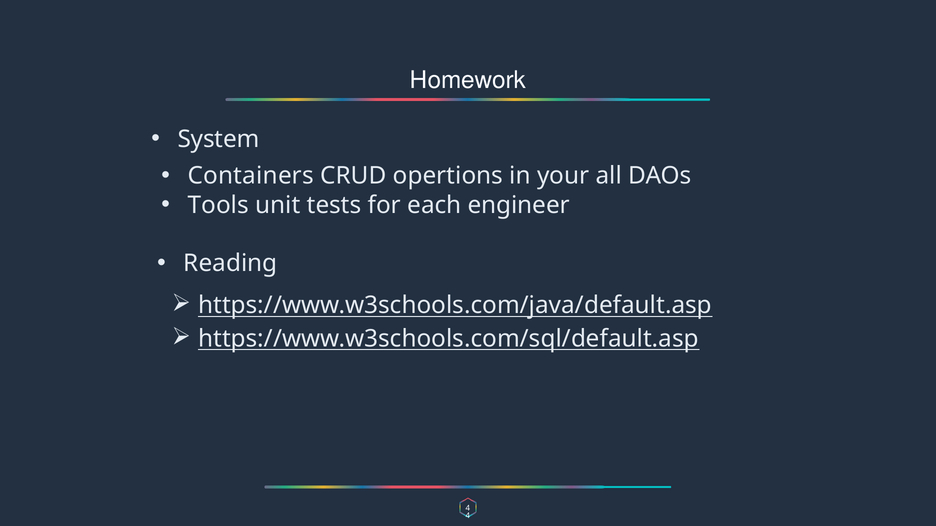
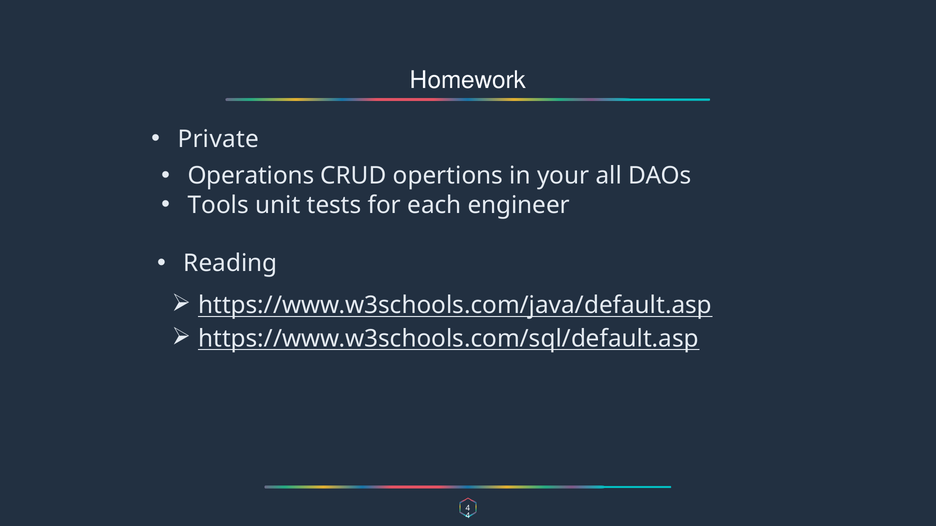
System: System -> Private (218, 139)
Containers: Containers -> Operations (251, 176)
